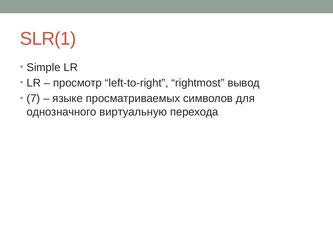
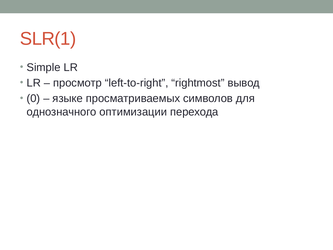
7: 7 -> 0 (33, 98)
виртуальную: виртуальную -> оптимизации (133, 112)
